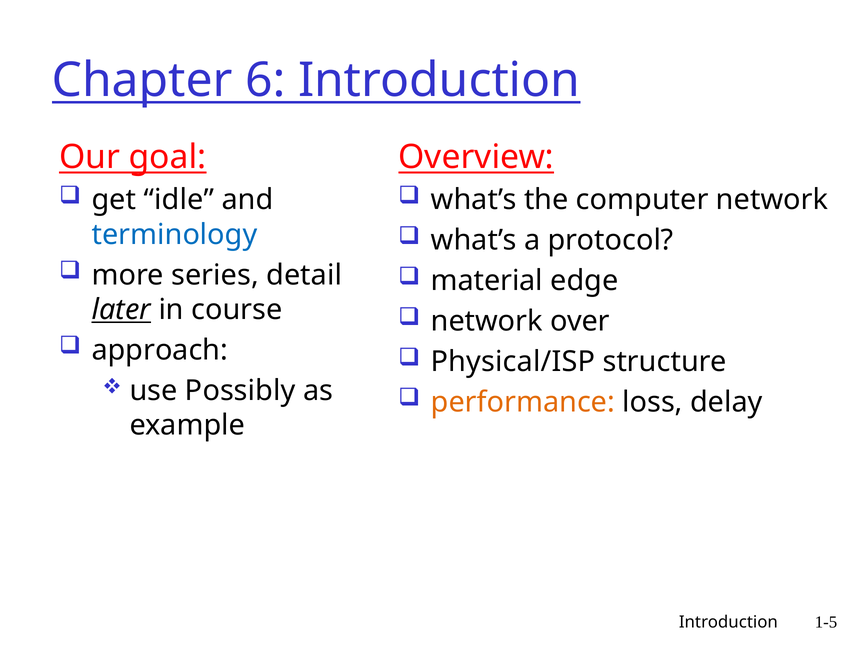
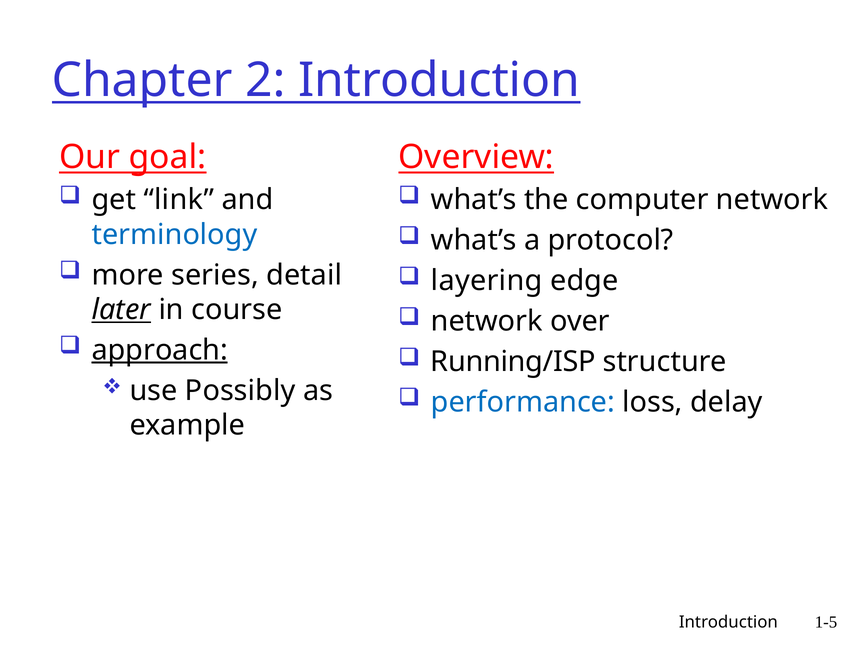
6: 6 -> 2 (265, 80)
idle: idle -> link (179, 200)
material: material -> layering (487, 281)
approach underline: none -> present (160, 350)
Physical/ISP: Physical/ISP -> Running/ISP (513, 361)
performance colour: orange -> blue (523, 402)
